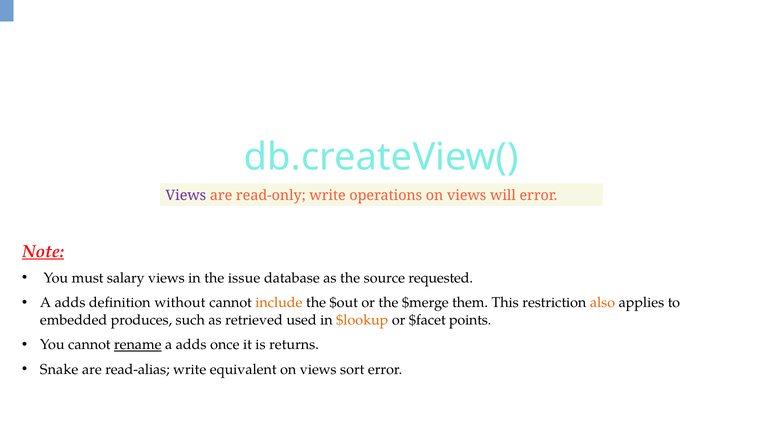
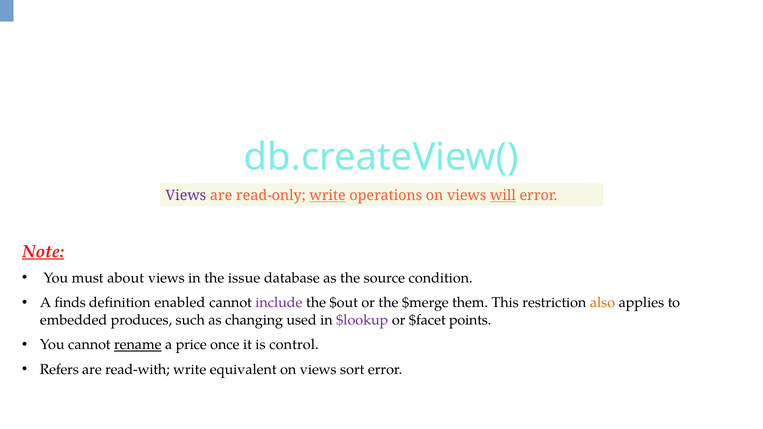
write underline: none -> present (328, 196)
will underline: none -> present (503, 196)
salary: salary -> about (126, 278)
requested: requested -> condition (441, 278)
adds: adds -> finds (70, 303)
without: without -> enabled (180, 303)
include colour: orange -> purple (279, 303)
retrieved: retrieved -> changing (254, 320)
$lookup colour: orange -> purple (362, 320)
adds: adds -> price (191, 345)
returns: returns -> control (294, 345)
Snake: Snake -> Refers (59, 370)
read-alias: read-alias -> read-with (137, 370)
